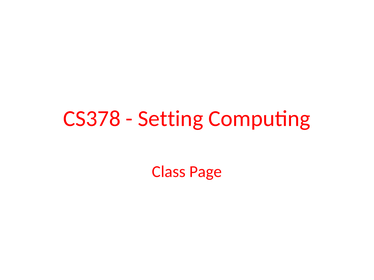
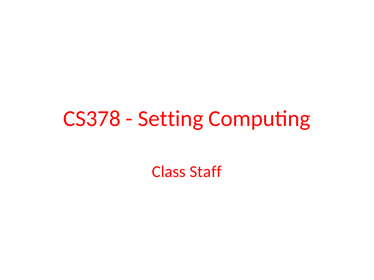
Page: Page -> Staff (206, 172)
